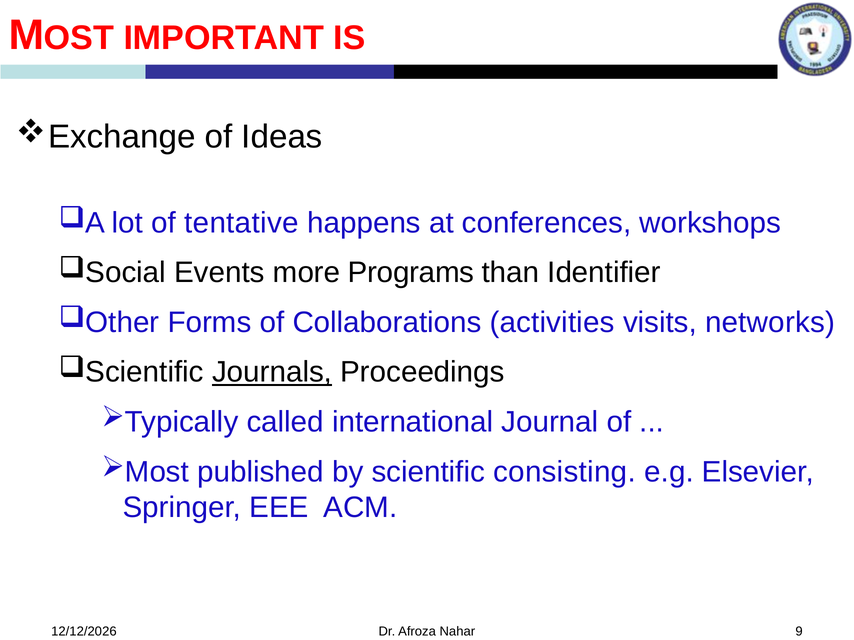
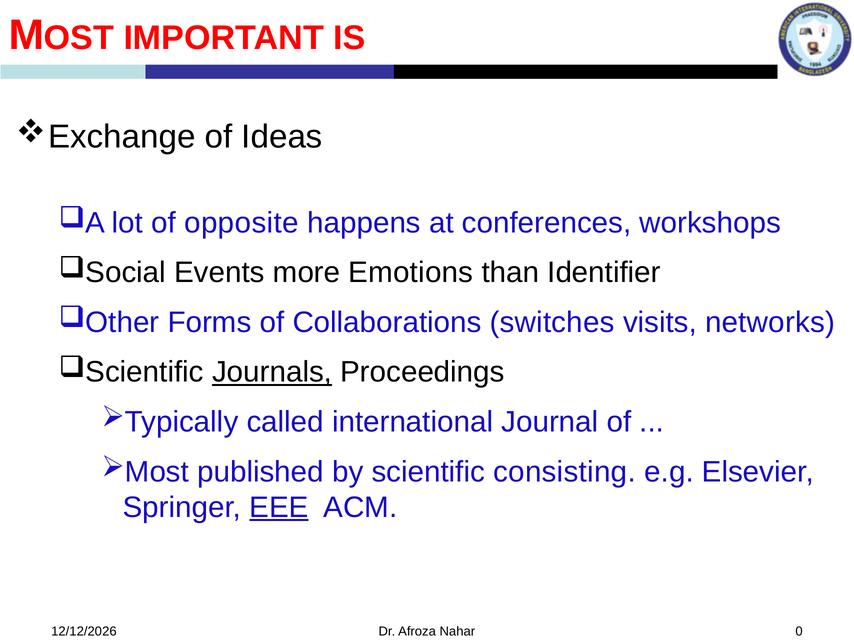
tentative: tentative -> opposite (241, 223)
Programs: Programs -> Emotions (411, 273)
activities: activities -> switches (552, 323)
EEE underline: none -> present (279, 508)
9: 9 -> 0 (799, 632)
